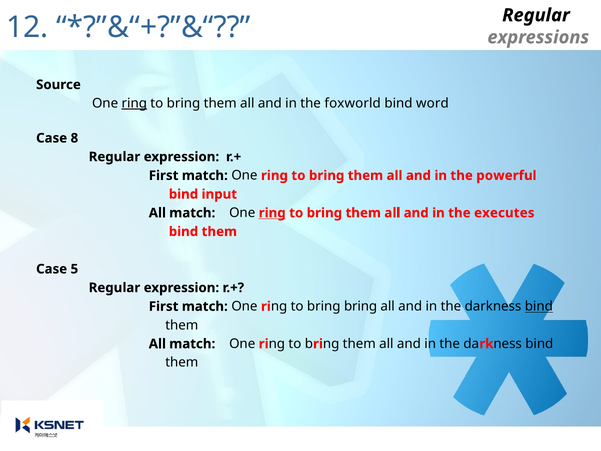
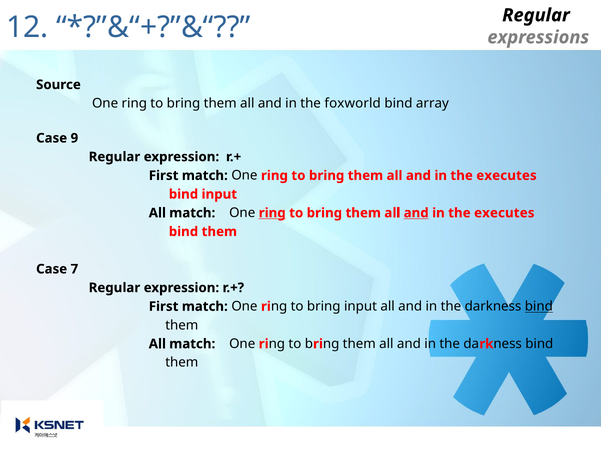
ring underline: present -> none (134, 103)
word: word -> array (432, 103)
8: 8 -> 9 (74, 138)
powerful: powerful -> executes (506, 175)
and underline: none -> present (416, 213)
5: 5 -> 7 (74, 269)
bring bring: bring -> input (361, 306)
